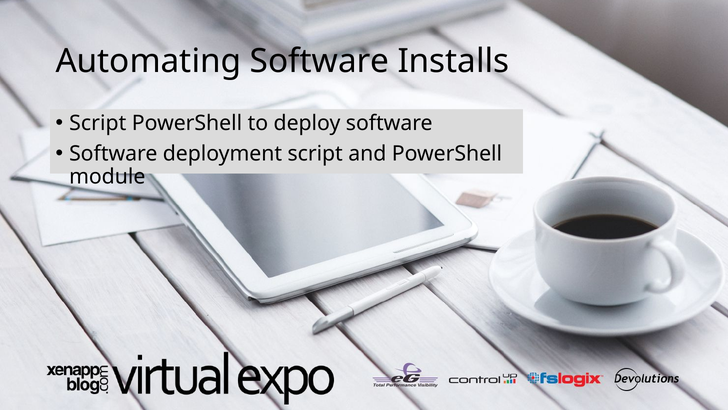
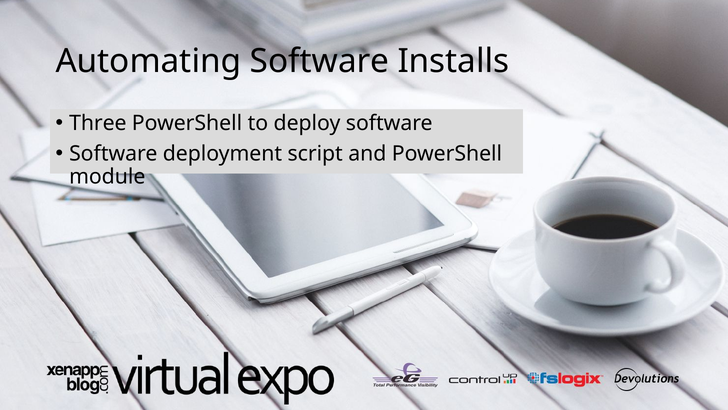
Script: Script -> Three (98, 123)
